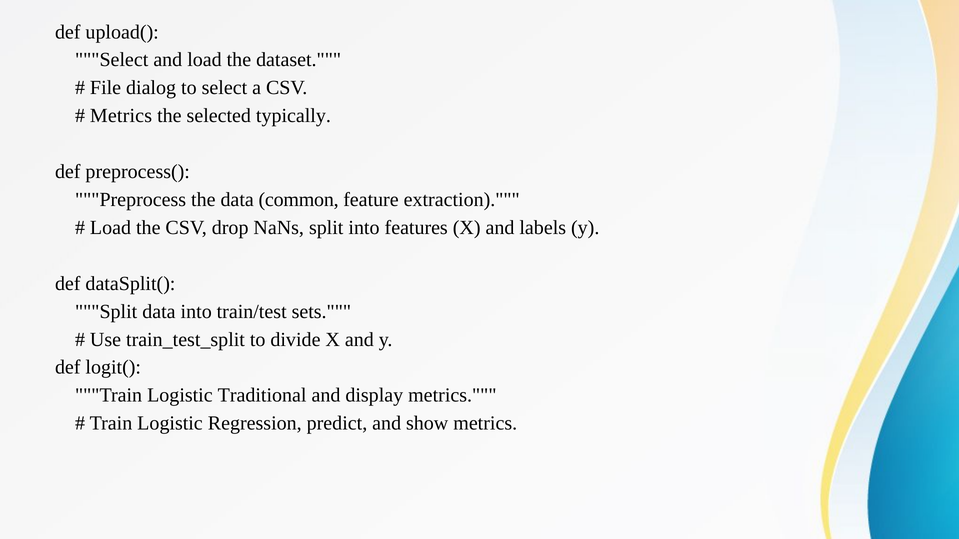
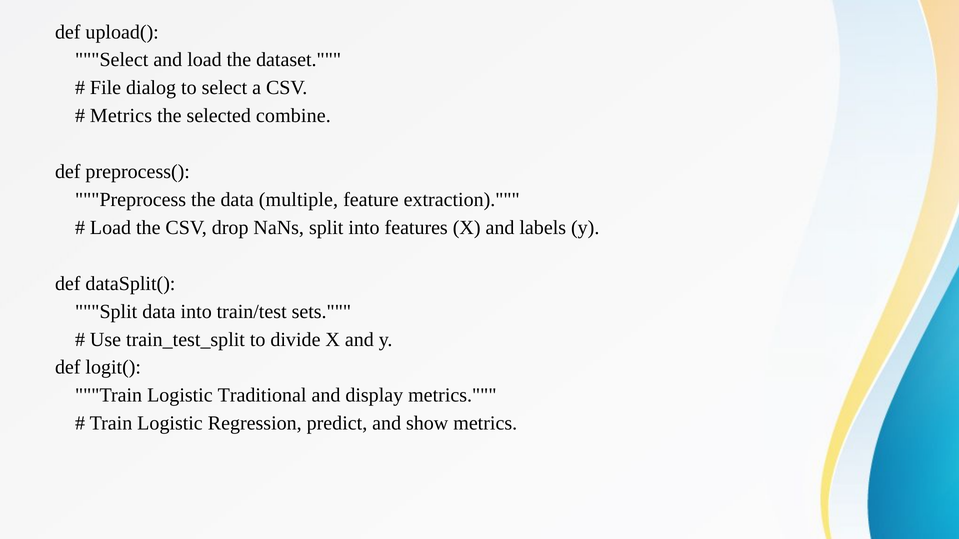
typically: typically -> combine (293, 116)
common: common -> multiple (298, 200)
